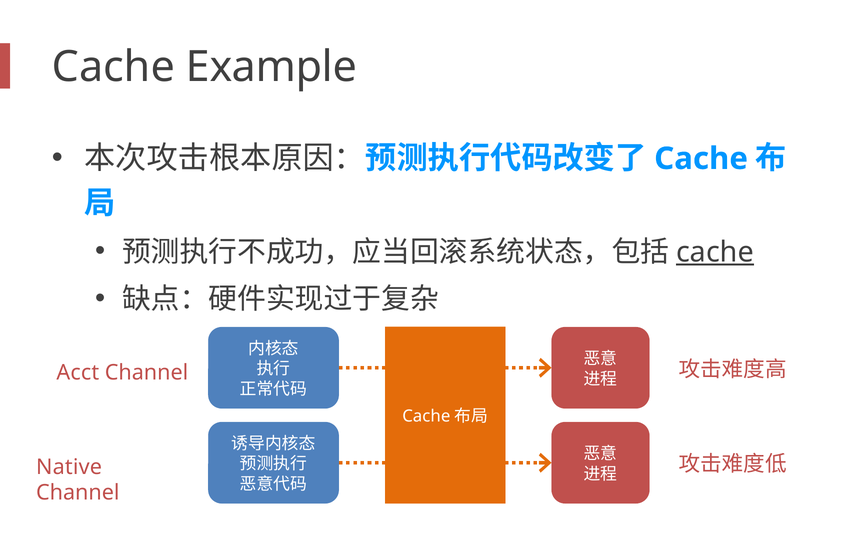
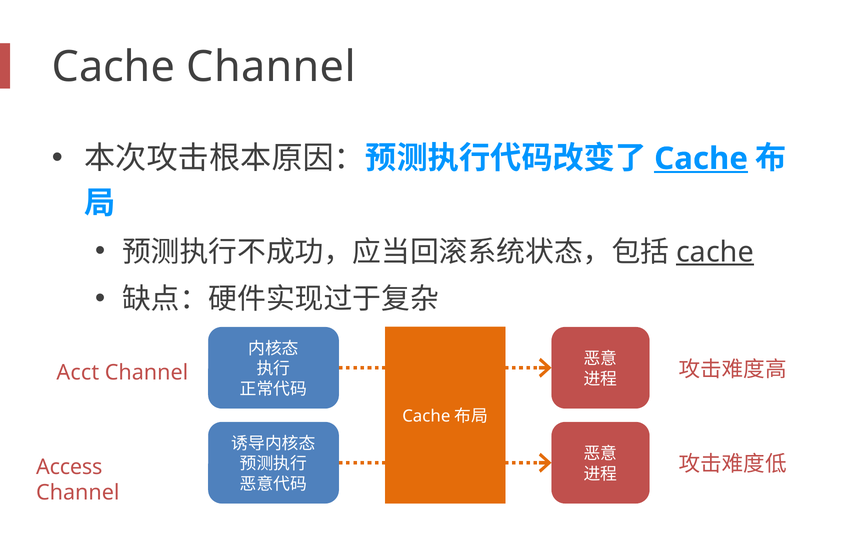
Cache Example: Example -> Channel (271, 67)
Cache underline: none -> present (701, 159)
Native: Native -> Access (69, 467)
